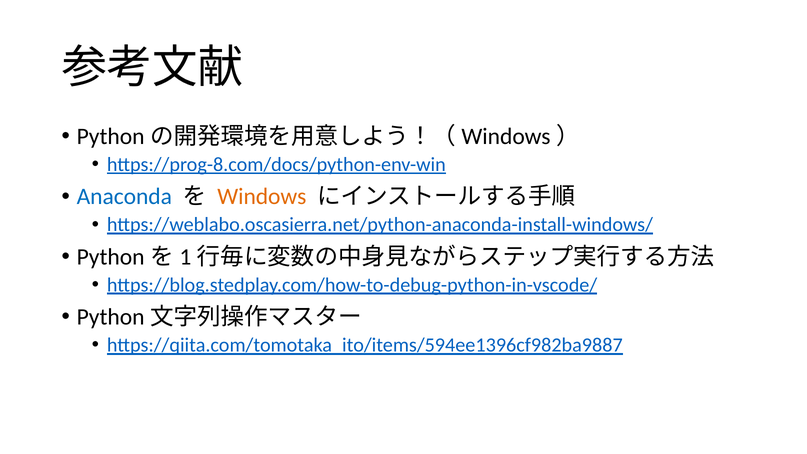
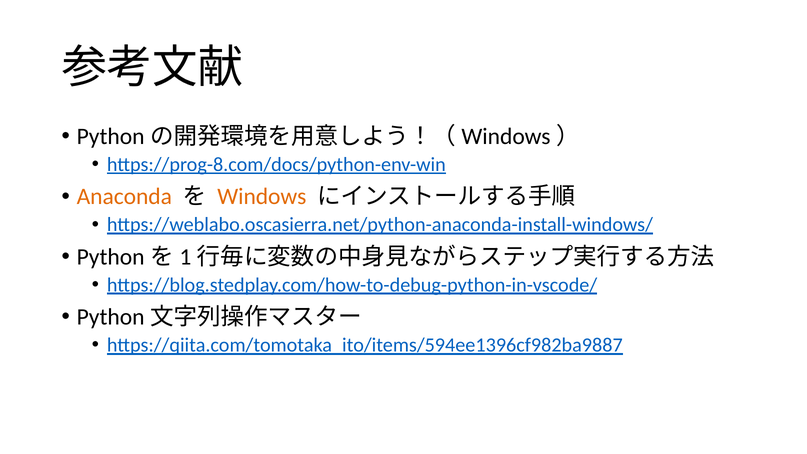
Anaconda colour: blue -> orange (124, 197)
